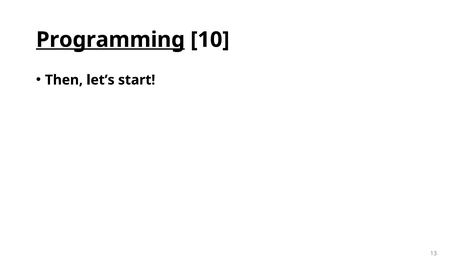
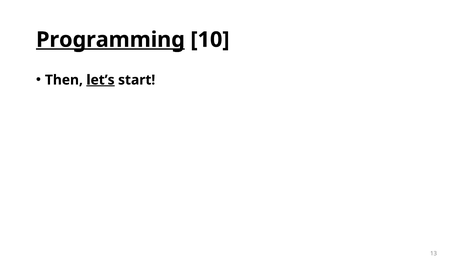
let’s underline: none -> present (101, 80)
